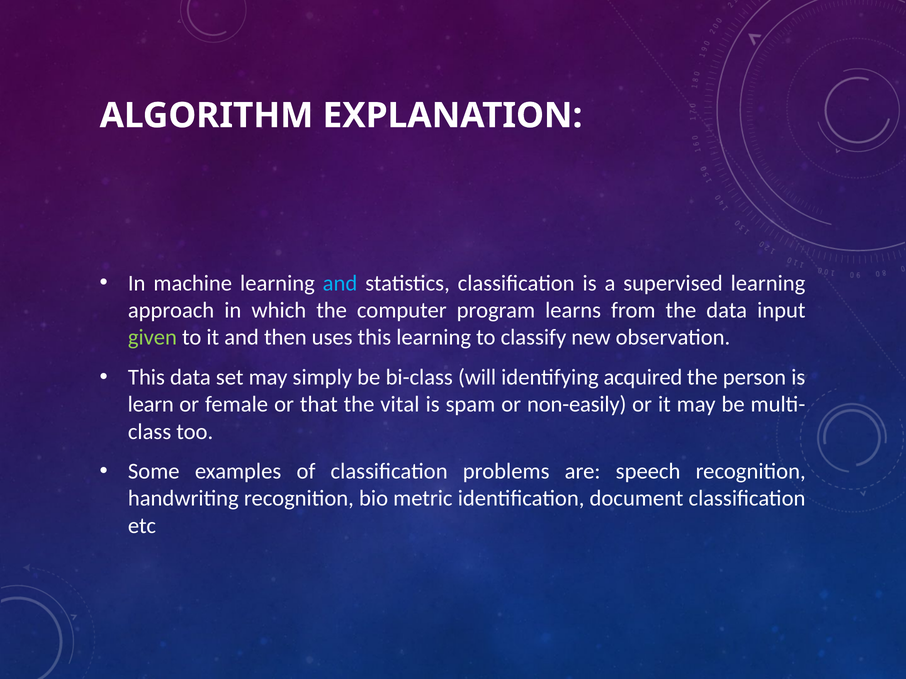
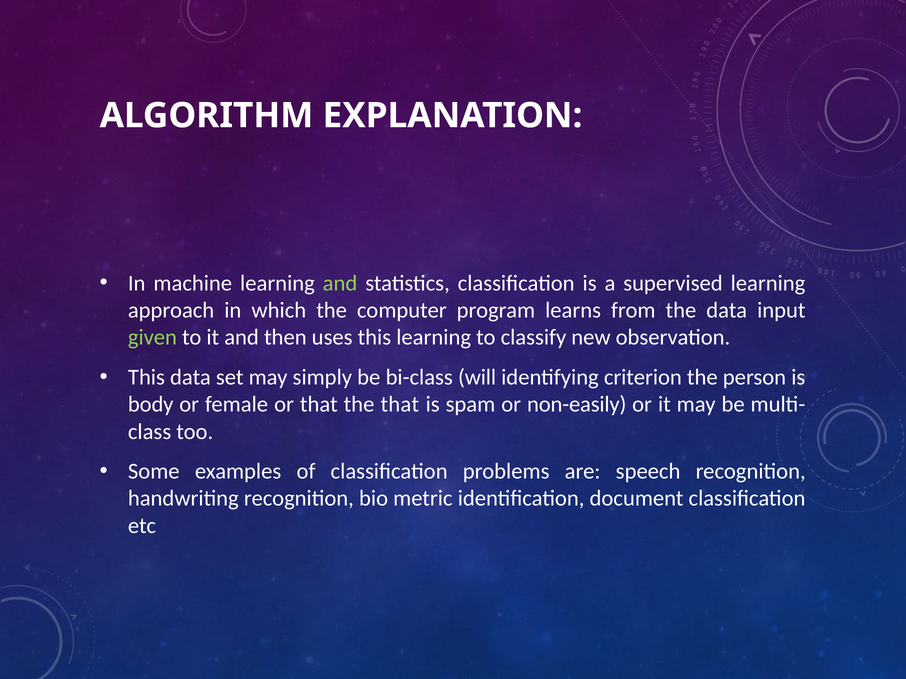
and colour: light blue -> light green (340, 283)
acquired: acquired -> criterion (643, 378)
learn: learn -> body (151, 405)
the vital: vital -> that (400, 405)
